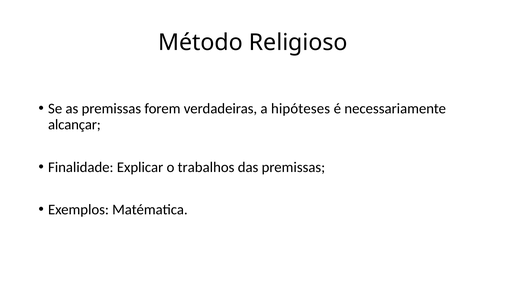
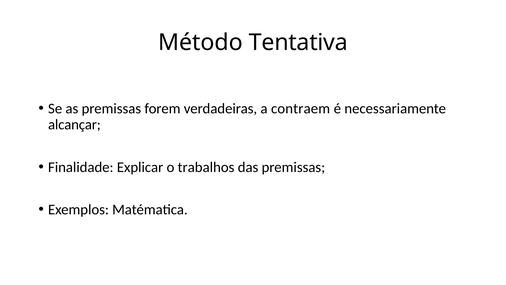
Religioso: Religioso -> Tentativa (298, 43)
hipóteses: hipóteses -> contraem (301, 109)
